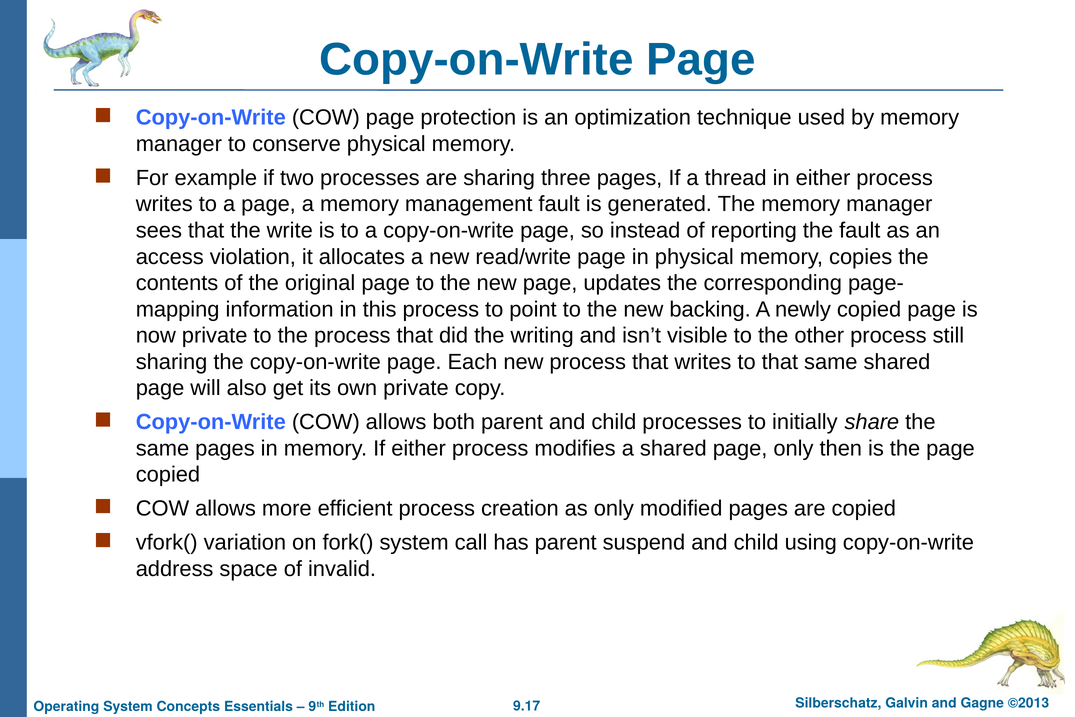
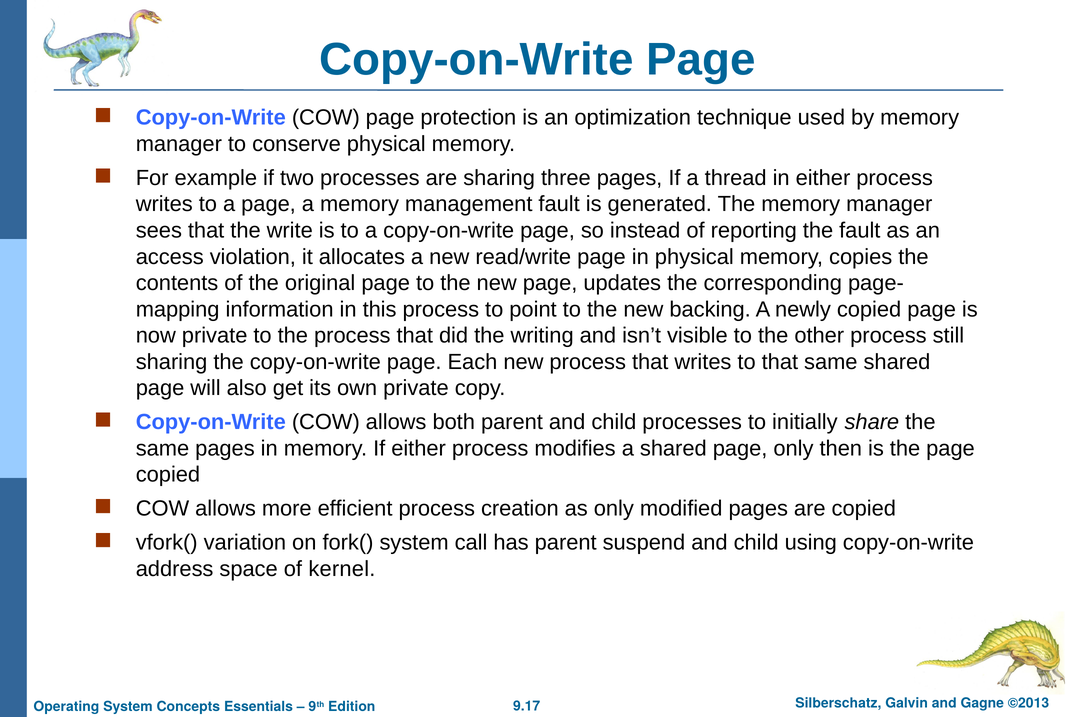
invalid: invalid -> kernel (342, 569)
